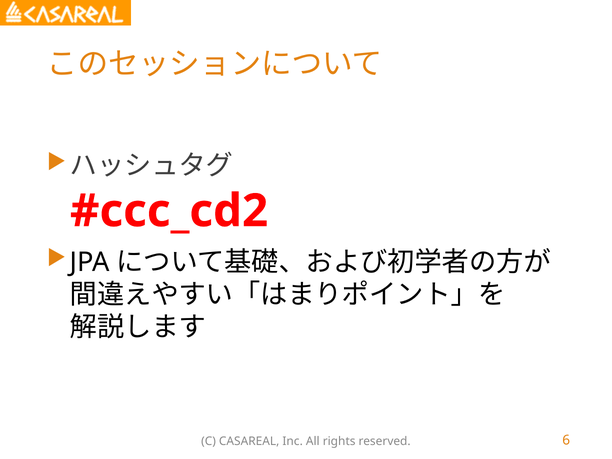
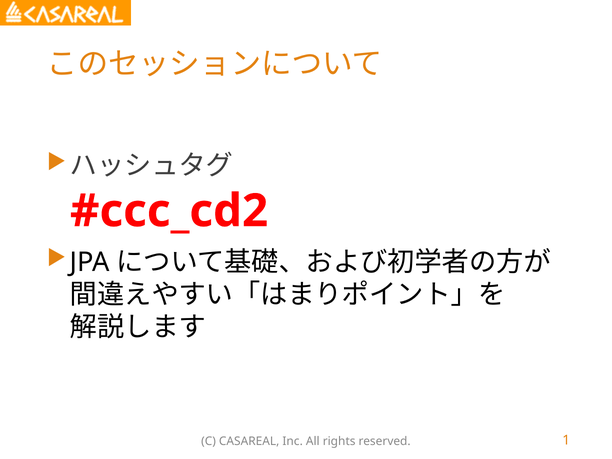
6: 6 -> 1 (566, 440)
